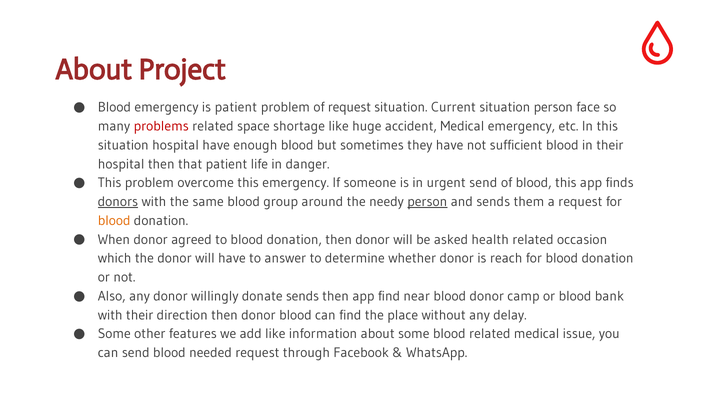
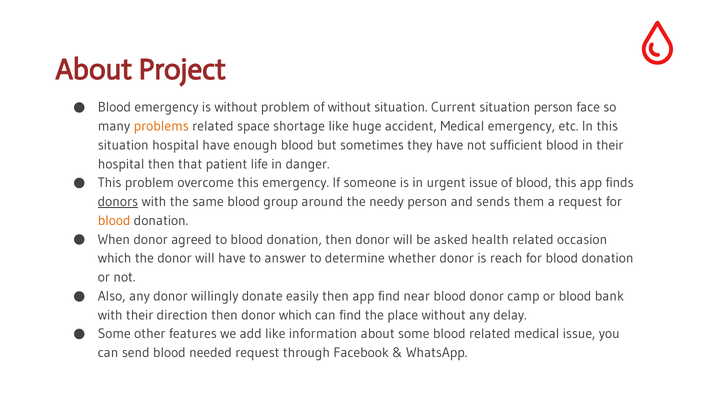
is patient: patient -> without (236, 108)
of request: request -> without (349, 108)
problems colour: red -> orange (161, 126)
urgent send: send -> issue (483, 183)
person underline: present -> none (427, 202)
donate sends: sends -> easily (302, 297)
donor blood: blood -> which (295, 315)
